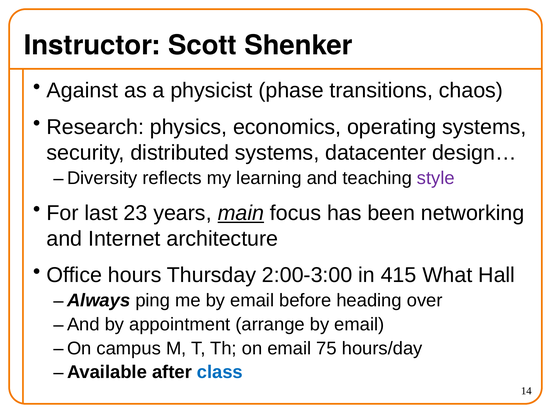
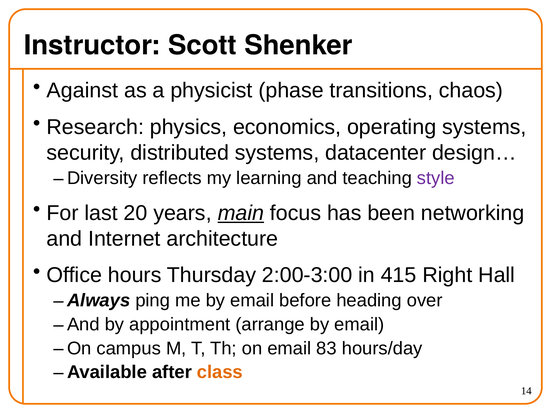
23: 23 -> 20 (136, 213)
What: What -> Right (447, 275)
75: 75 -> 83 (327, 349)
class colour: blue -> orange (220, 372)
